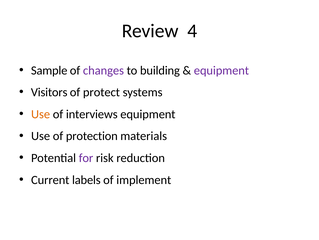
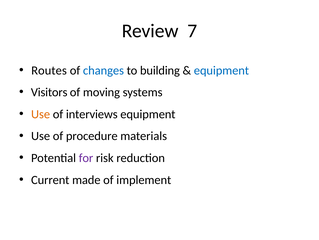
4: 4 -> 7 (192, 31)
Sample: Sample -> Routes (49, 70)
changes colour: purple -> blue (103, 70)
equipment colour: purple -> blue (221, 70)
protect: protect -> moving (101, 92)
protection: protection -> procedure (92, 136)
labels: labels -> made (86, 179)
